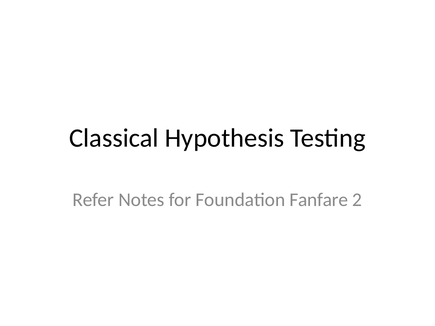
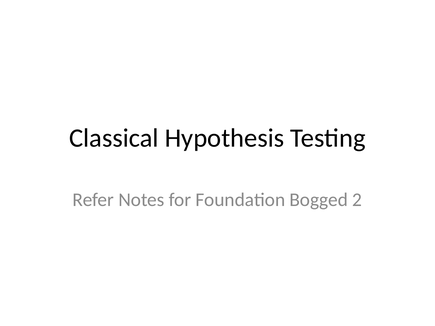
Fanfare: Fanfare -> Bogged (319, 200)
